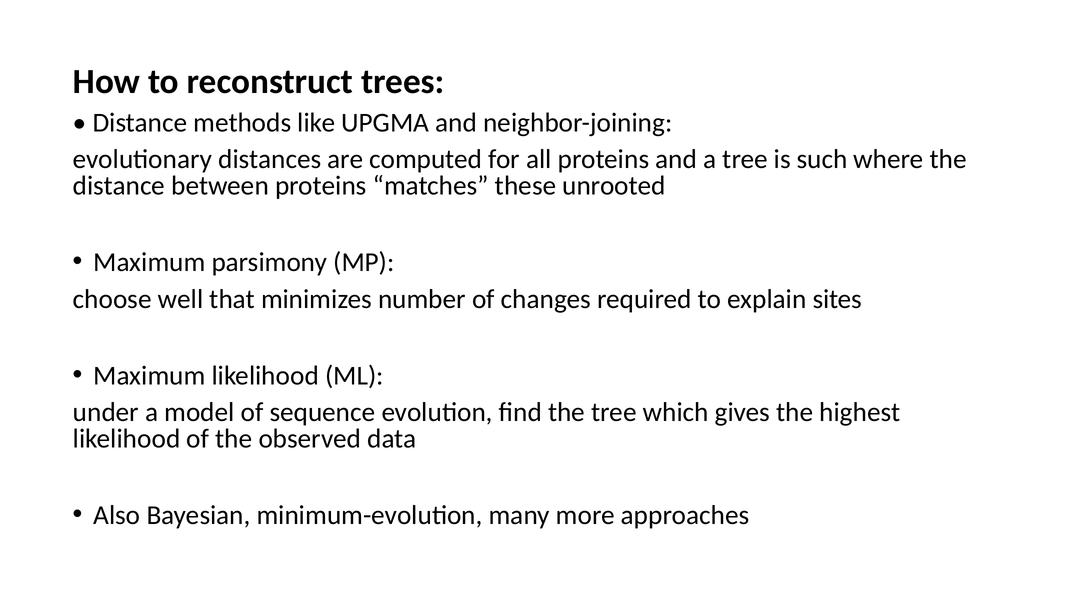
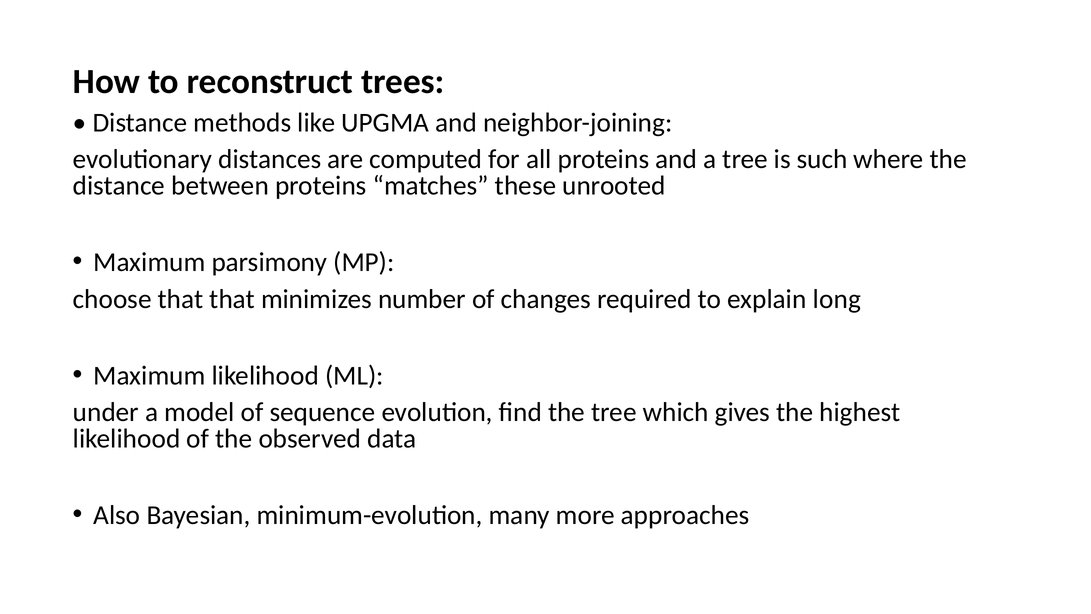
choose well: well -> that (181, 299)
sites: sites -> long (837, 299)
